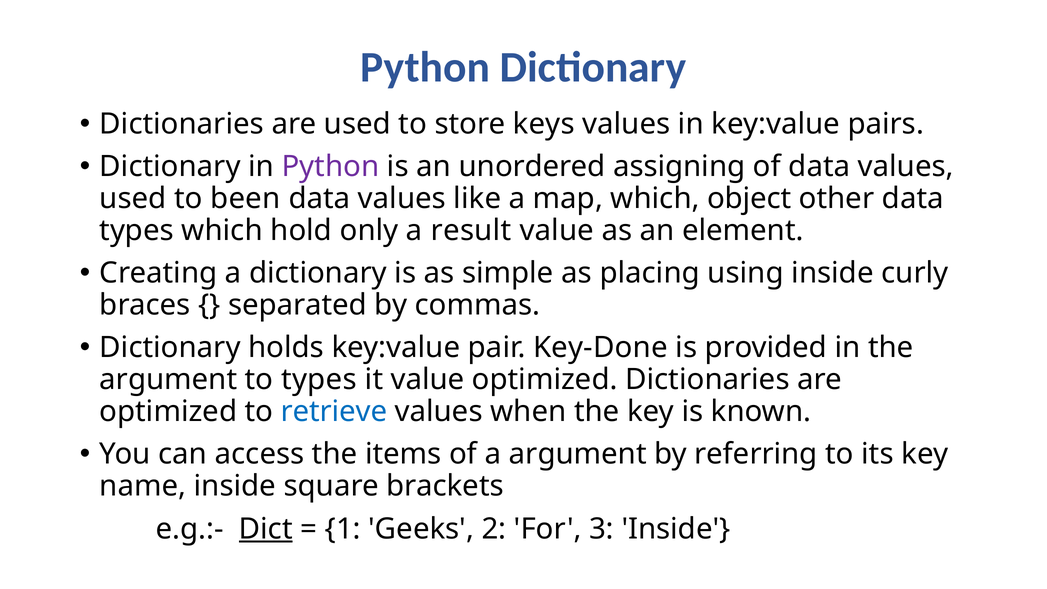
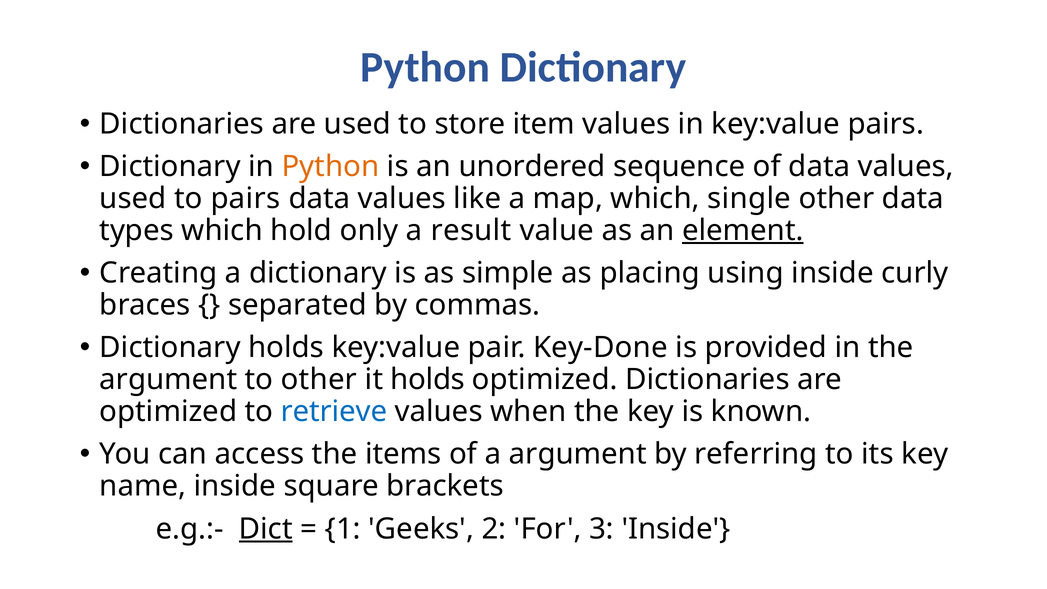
keys: keys -> item (544, 124)
Python colour: purple -> orange (331, 167)
assigning: assigning -> sequence (679, 167)
to been: been -> pairs (245, 198)
object: object -> single (749, 198)
element underline: none -> present (743, 230)
to types: types -> other (319, 380)
it value: value -> holds (428, 380)
